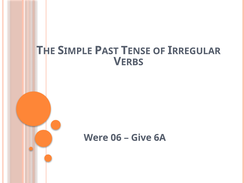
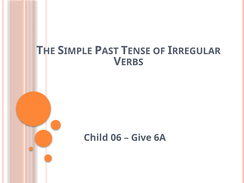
Were: Were -> Child (96, 138)
